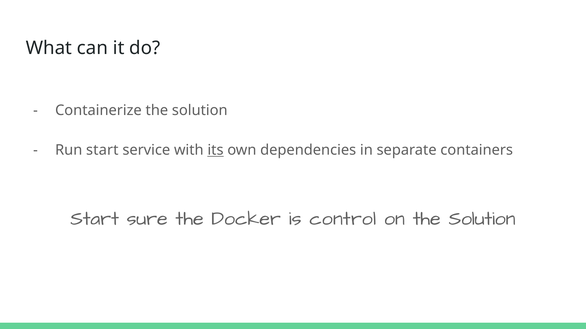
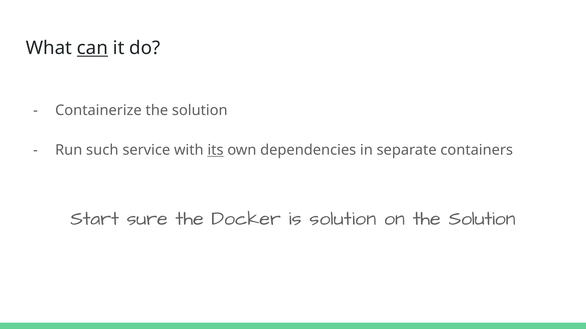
can underline: none -> present (92, 48)
Run start: start -> such (102, 150)
is control: control -> solution (343, 219)
